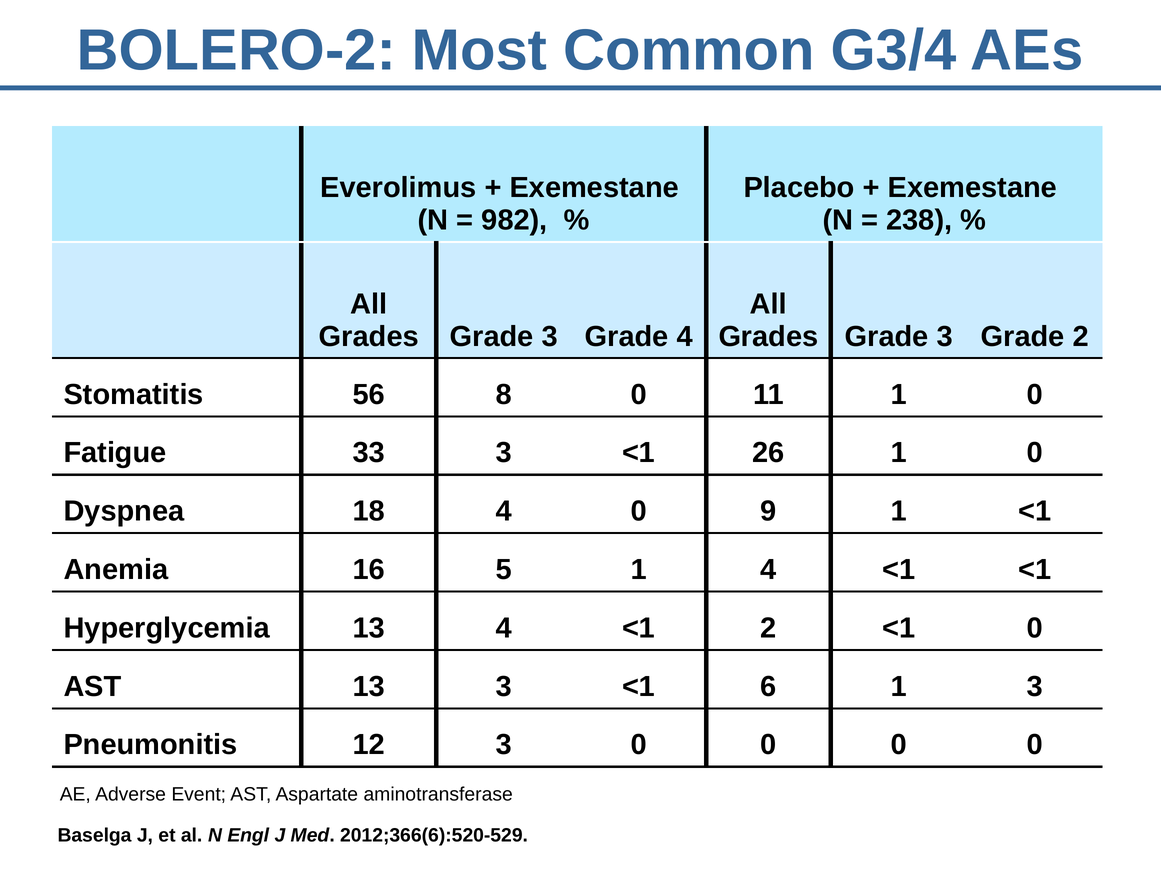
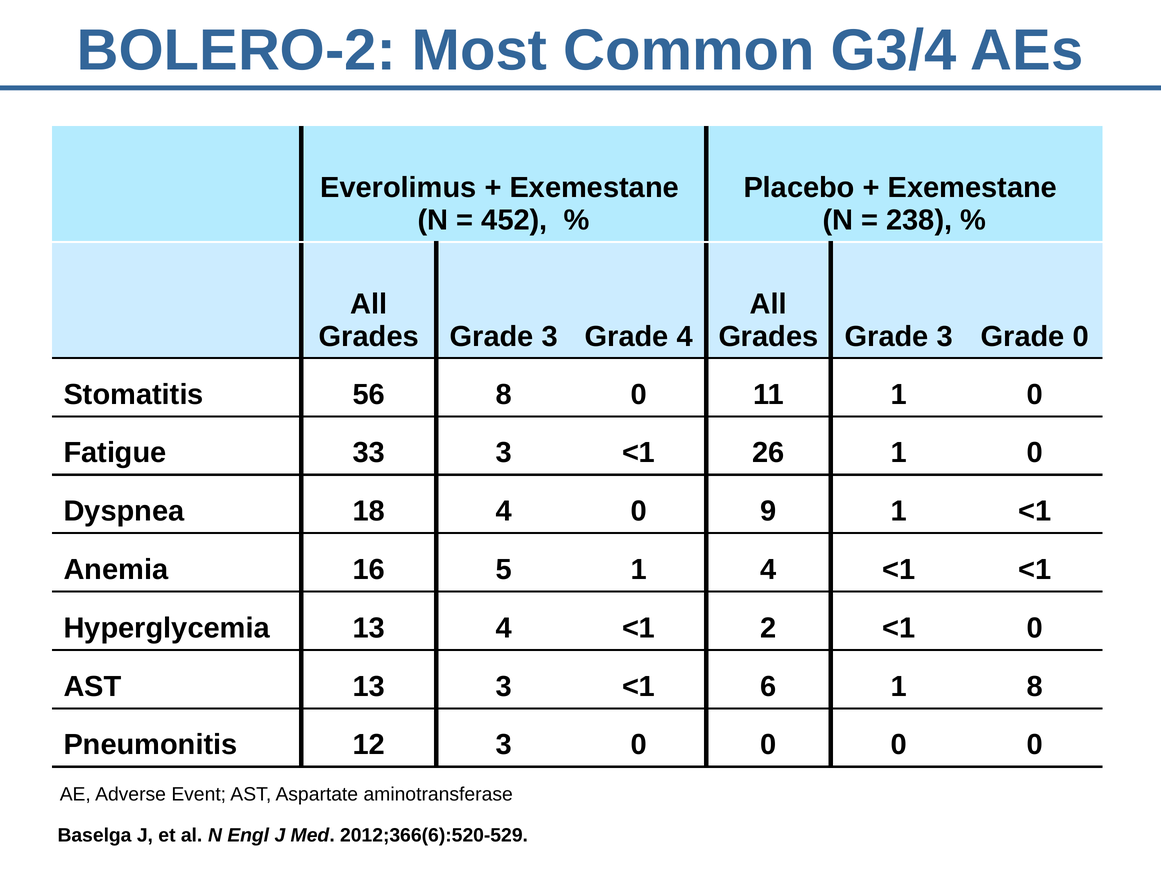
982: 982 -> 452 (514, 220)
Grade 2: 2 -> 0 (1081, 336)
1 3: 3 -> 8 (1035, 686)
